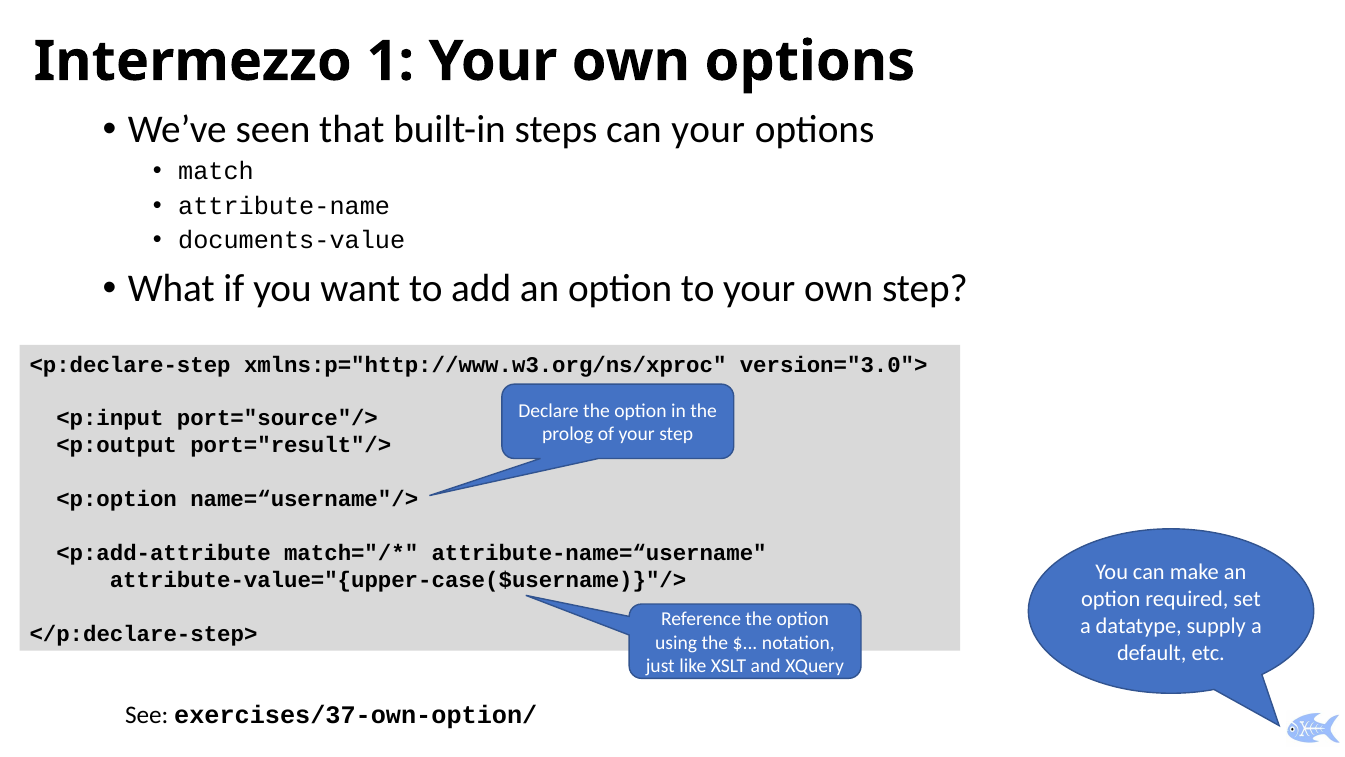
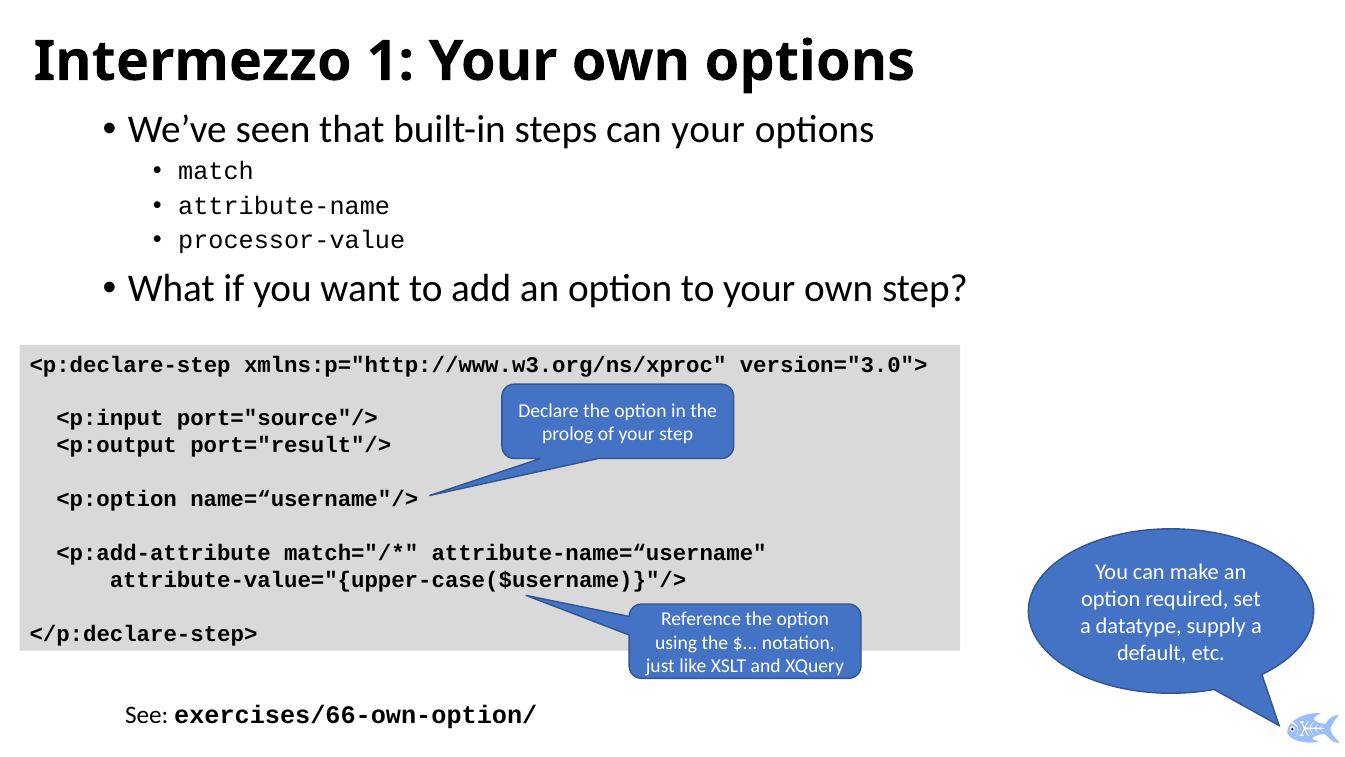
documents-value: documents-value -> processor-value (292, 240)
exercises/37-own-option/: exercises/37-own-option/ -> exercises/66-own-option/ (356, 715)
